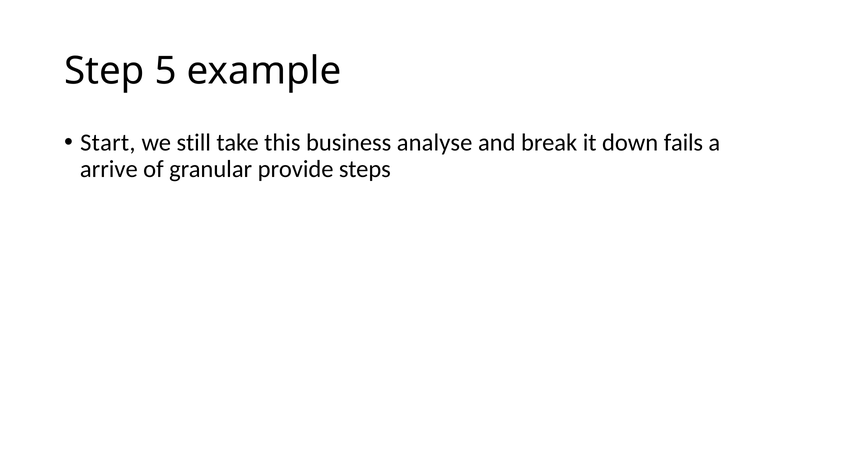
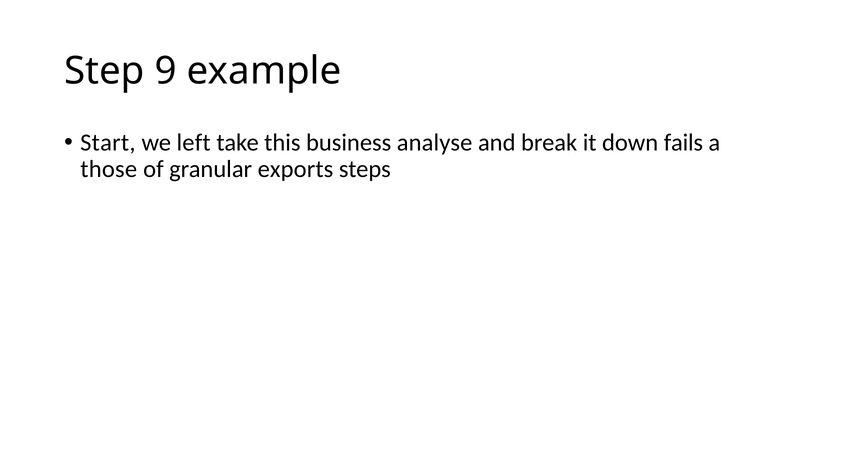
5: 5 -> 9 (166, 71)
still: still -> left (194, 142)
arrive: arrive -> those (109, 169)
provide: provide -> exports (295, 169)
